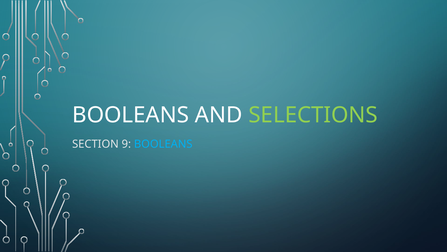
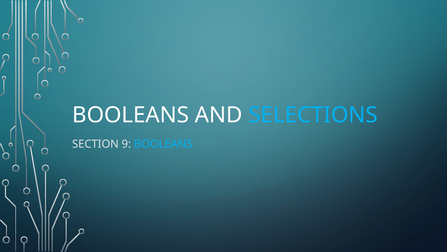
SELECTIONS colour: light green -> light blue (313, 115)
